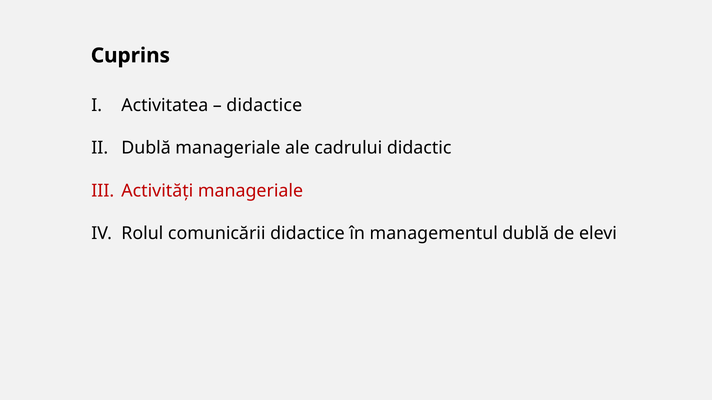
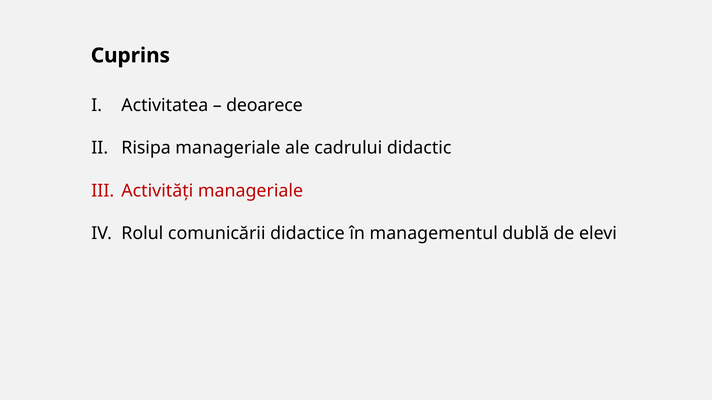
didactice: didactice -> deoarece (264, 106)
Dublă: Dublă -> Risipa (146, 148)
